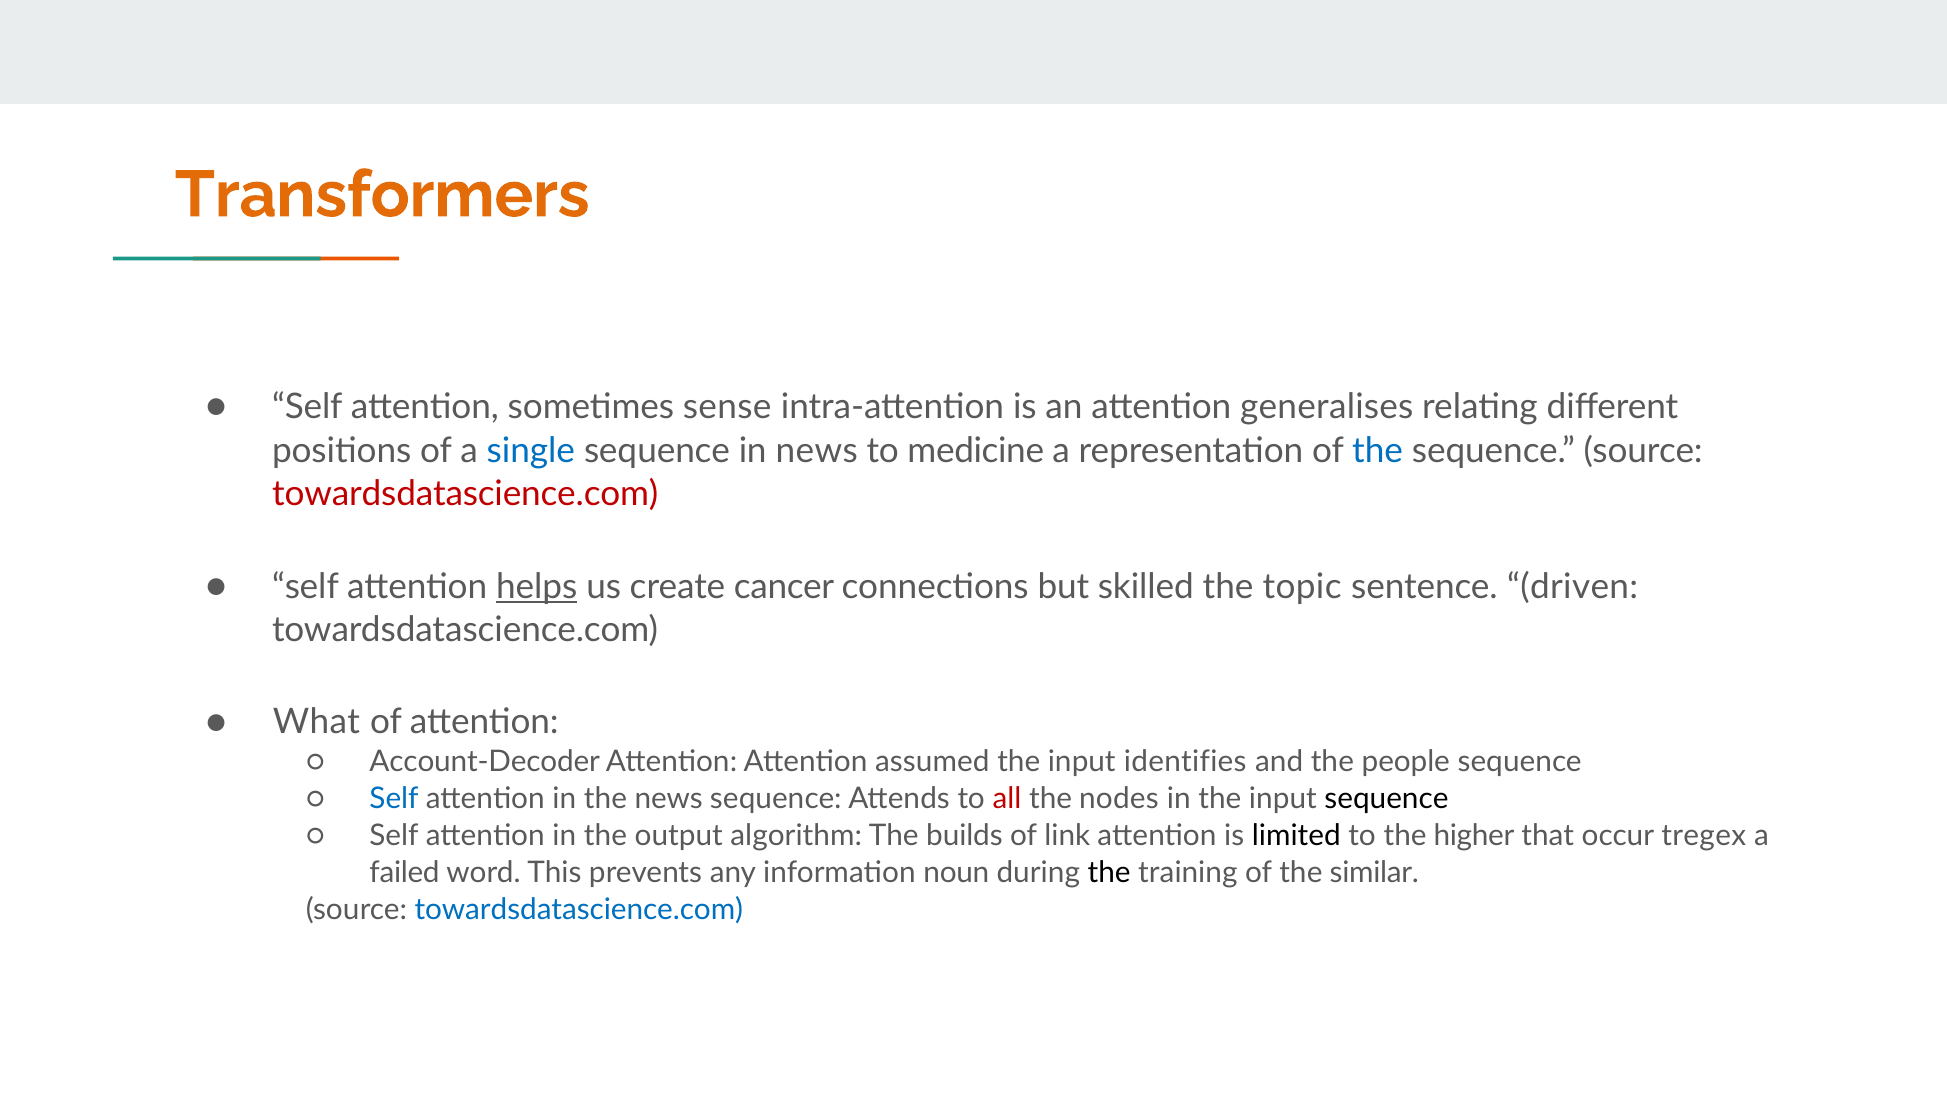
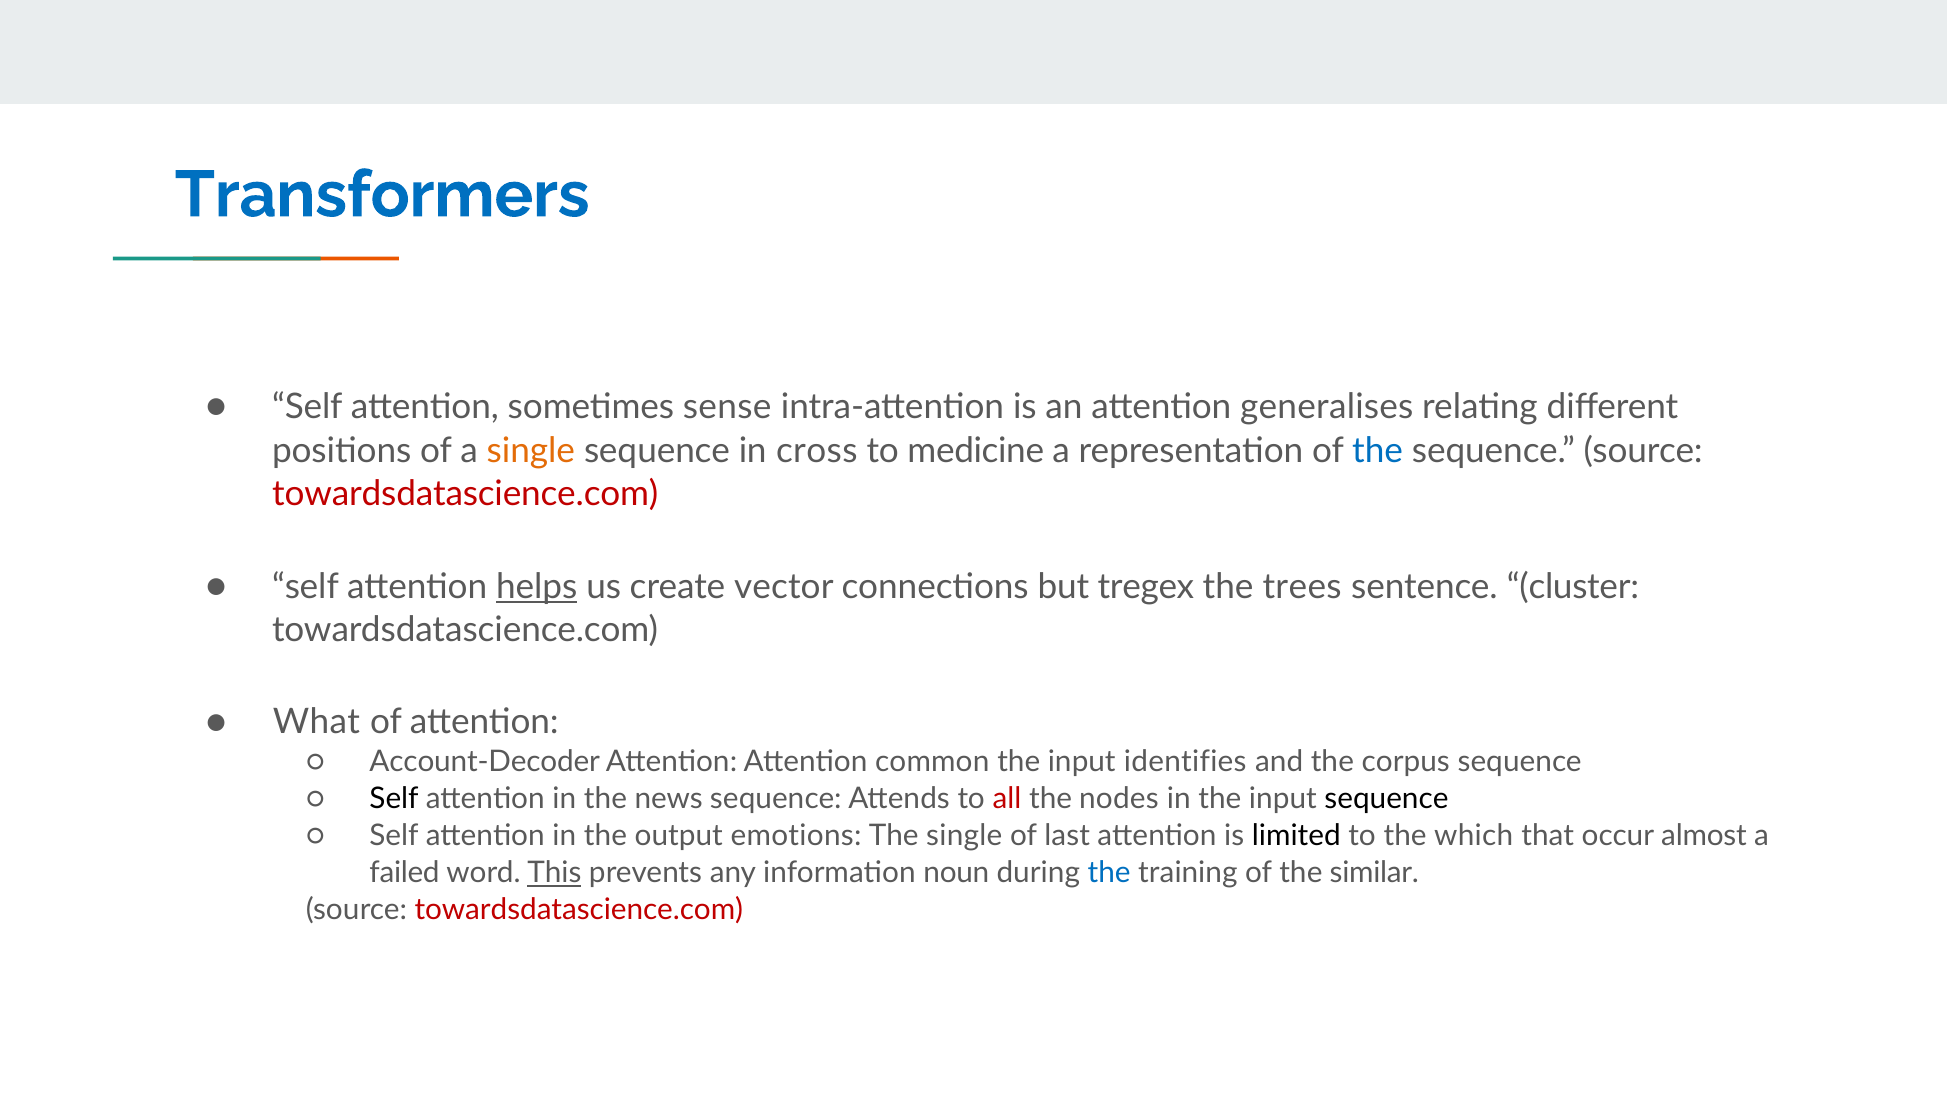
Transformers colour: orange -> blue (382, 195)
single colour: blue -> orange (531, 451)
in news: news -> cross (817, 451)
cancer: cancer -> vector (784, 587)
skilled: skilled -> tregex (1146, 587)
topic: topic -> trees (1302, 587)
driven: driven -> cluster (1573, 587)
assumed: assumed -> common (932, 762)
people: people -> corpus (1406, 762)
Self colour: blue -> black (394, 799)
algorithm: algorithm -> emotions (796, 836)
The builds: builds -> single (964, 836)
link: link -> last (1067, 836)
higher: higher -> which (1474, 836)
tregex: tregex -> almost (1704, 836)
This underline: none -> present (554, 873)
the colour: black -> blue (1109, 873)
towardsdatascience.com colour: blue -> red (579, 910)
